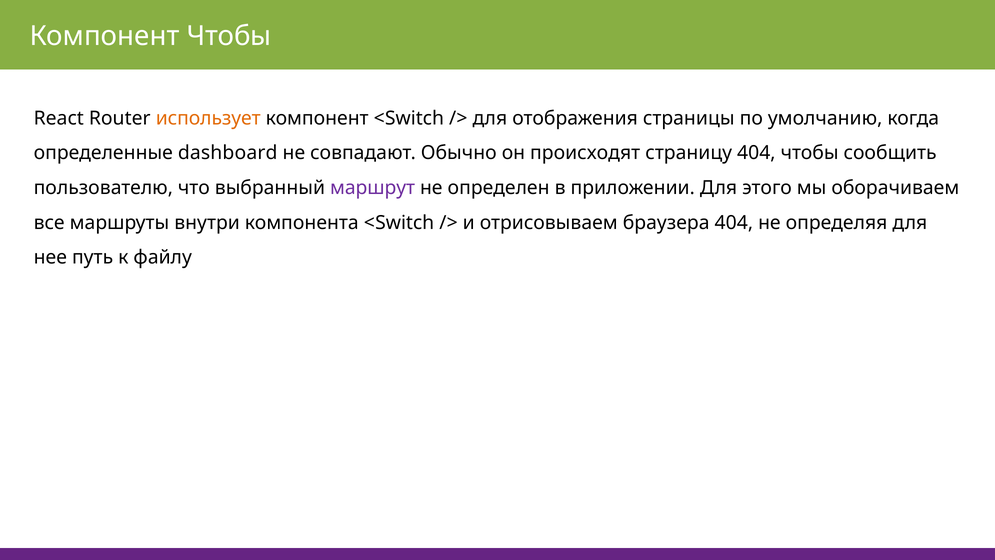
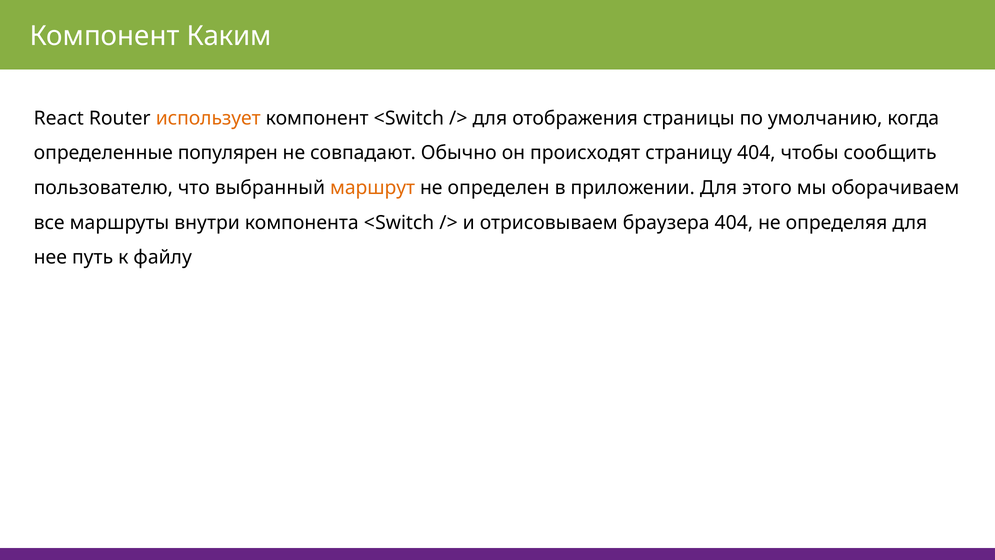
Компонент Чтобы: Чтобы -> Каким (229, 36)
dashboard: dashboard -> популярен (228, 153)
маршрут colour: purple -> orange (373, 188)
